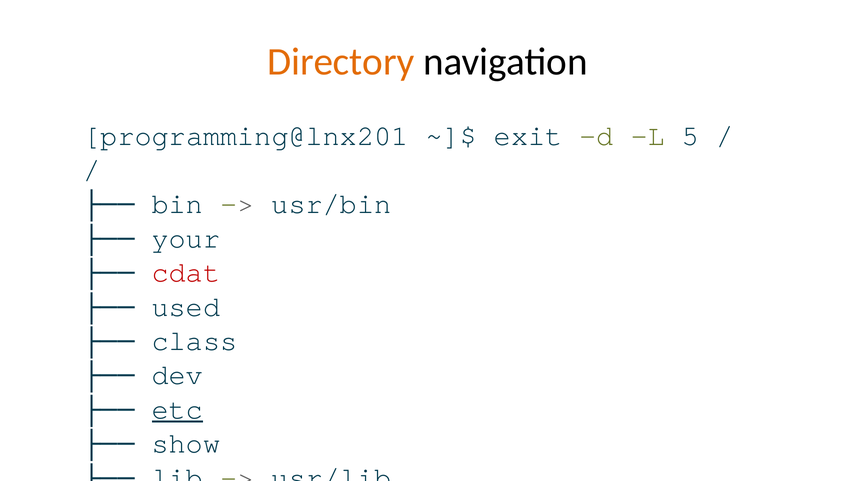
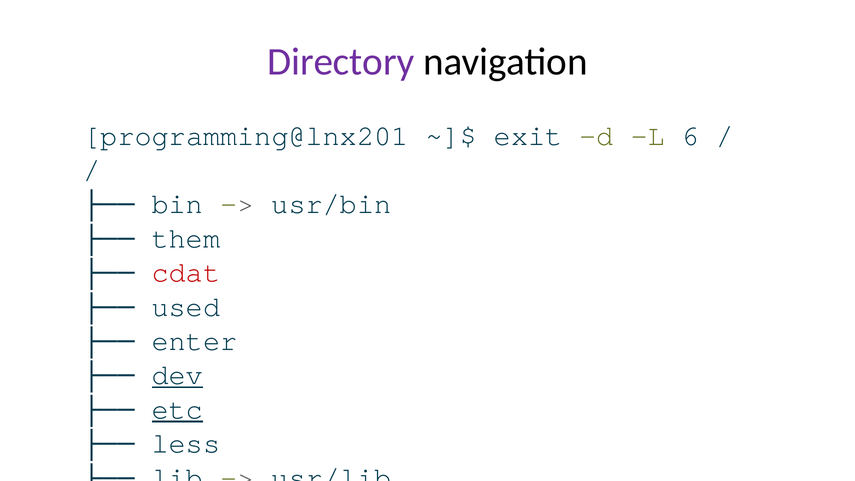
Directory colour: orange -> purple (341, 62)
5: 5 -> 6 (690, 136)
your: your -> them (186, 238)
class: class -> enter (195, 341)
dev underline: none -> present (177, 375)
show: show -> less (186, 443)
